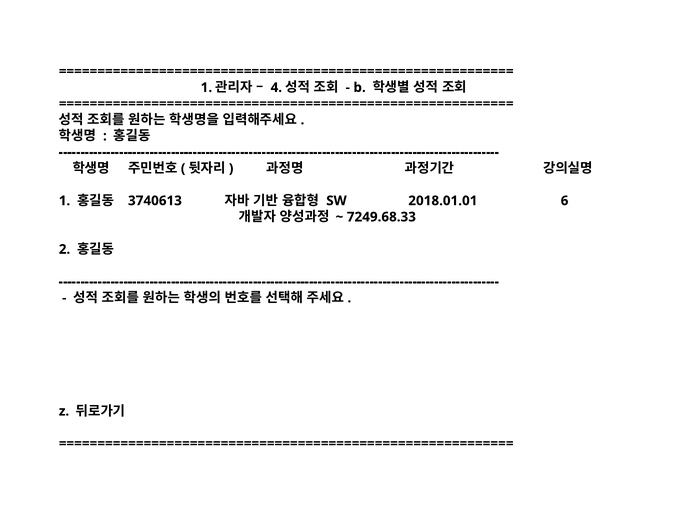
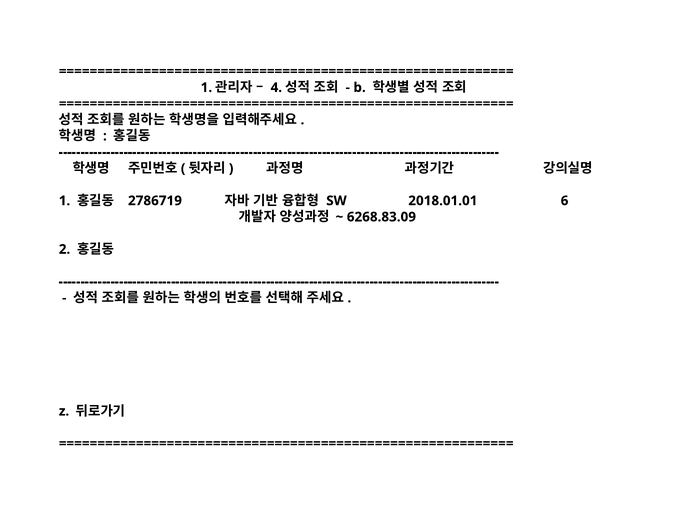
3740613: 3740613 -> 2786719 (155, 201)
7249.68.33: 7249.68.33 -> 6268.83.09 (381, 217)
